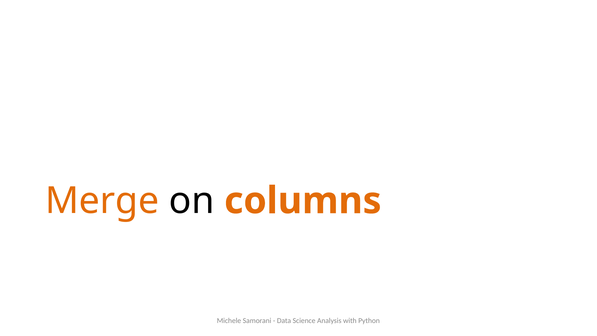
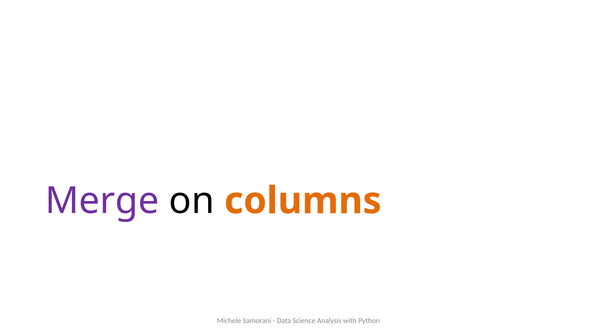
Merge colour: orange -> purple (102, 201)
